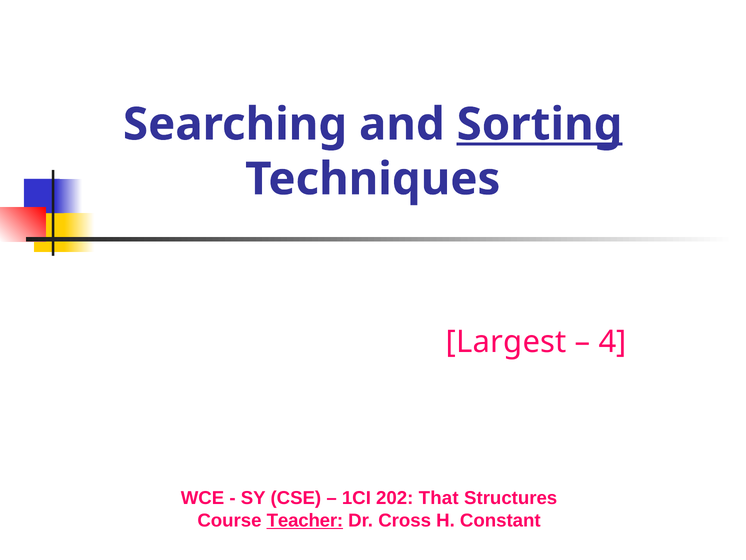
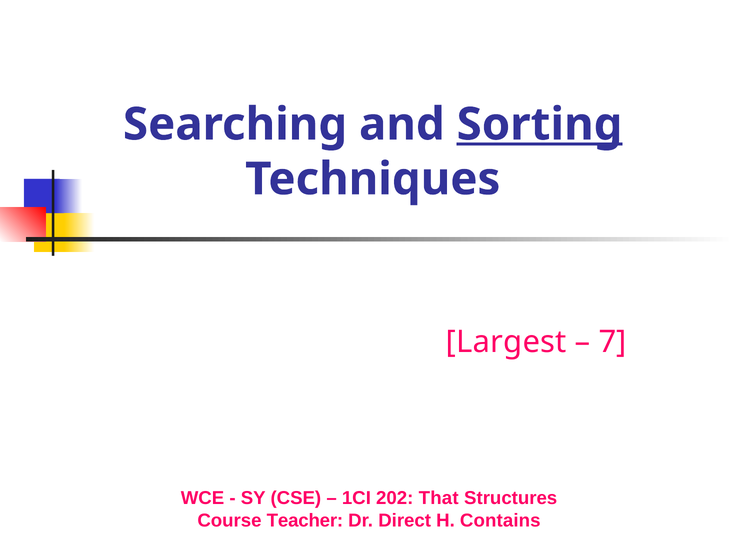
4: 4 -> 7 (613, 342)
Teacher underline: present -> none (305, 520)
Cross: Cross -> Direct (405, 520)
Constant: Constant -> Contains (500, 520)
